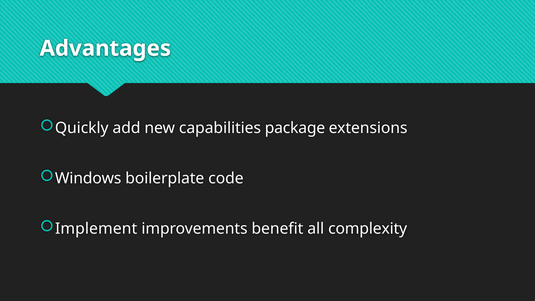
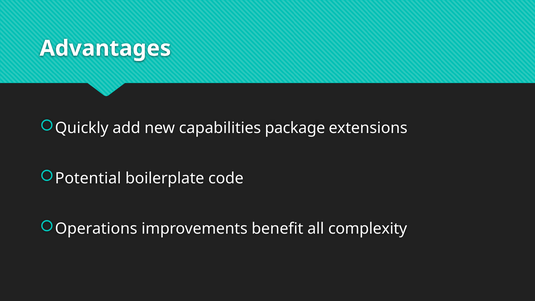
Windows: Windows -> Potential (88, 178)
Implement: Implement -> Operations (96, 229)
